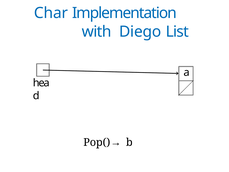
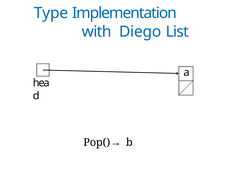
Char: Char -> Type (51, 13)
